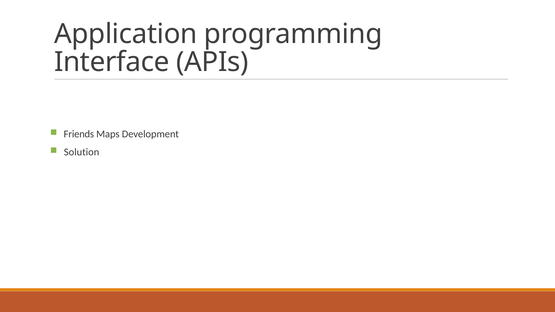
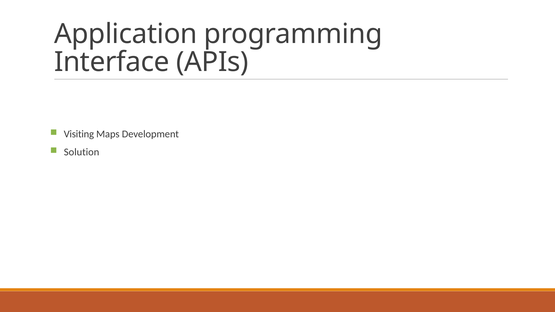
Friends: Friends -> Visiting (79, 134)
